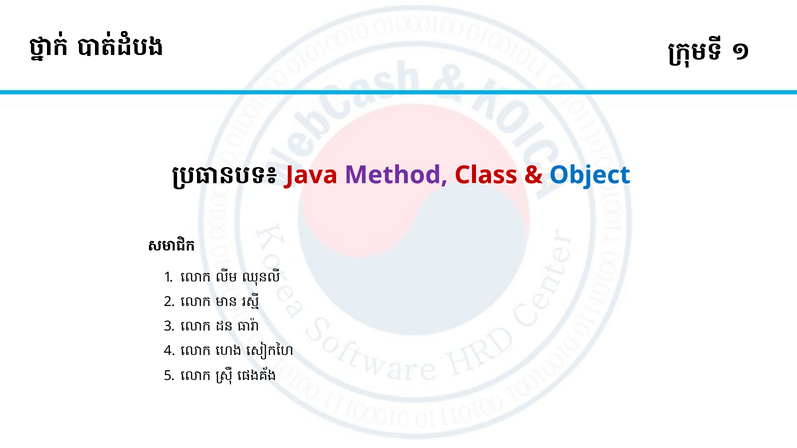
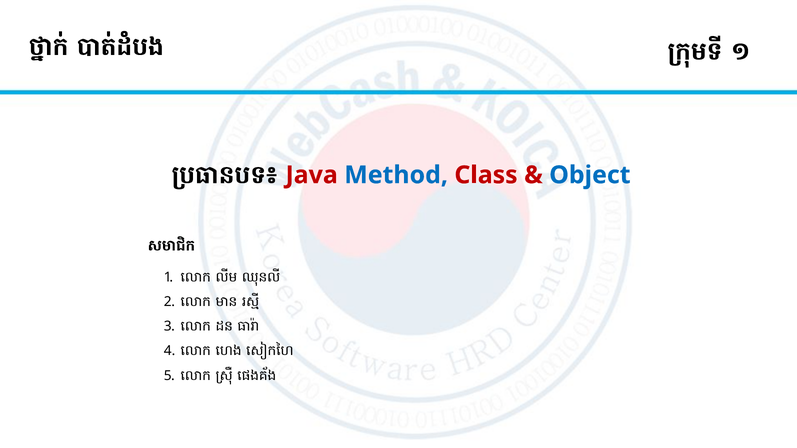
Method colour: purple -> blue (396, 175)
